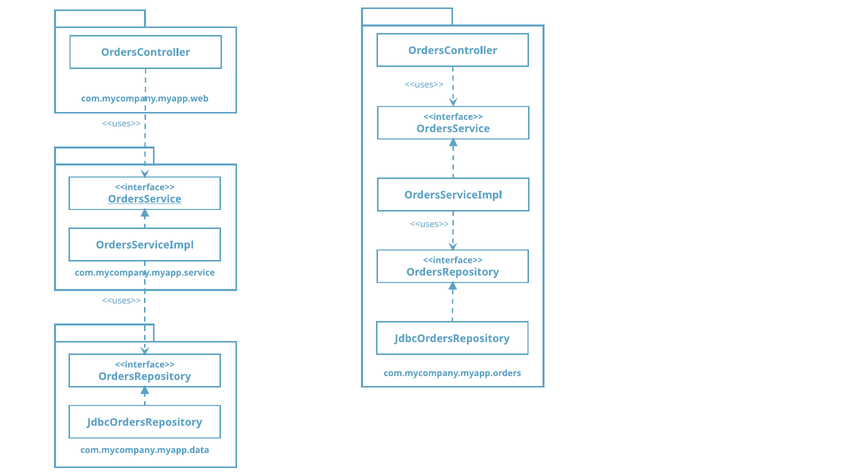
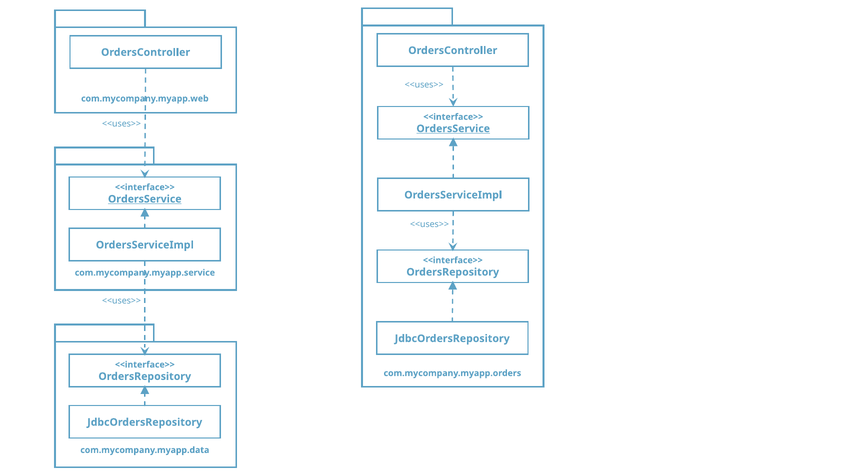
OrdersService underline: none -> present (453, 129)
